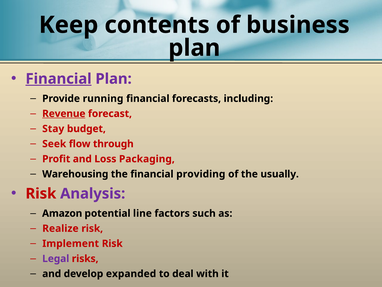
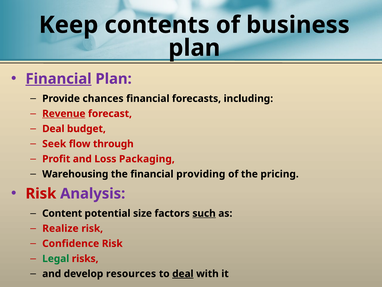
running: running -> chances (103, 98)
Stay: Stay -> Deal (53, 129)
usually: usually -> pricing (280, 174)
Amazon: Amazon -> Content (62, 213)
line: line -> size (143, 213)
such underline: none -> present (204, 213)
Implement: Implement -> Confidence (71, 243)
Legal colour: purple -> green (56, 258)
expanded: expanded -> resources (131, 273)
deal underline: none -> present (183, 273)
